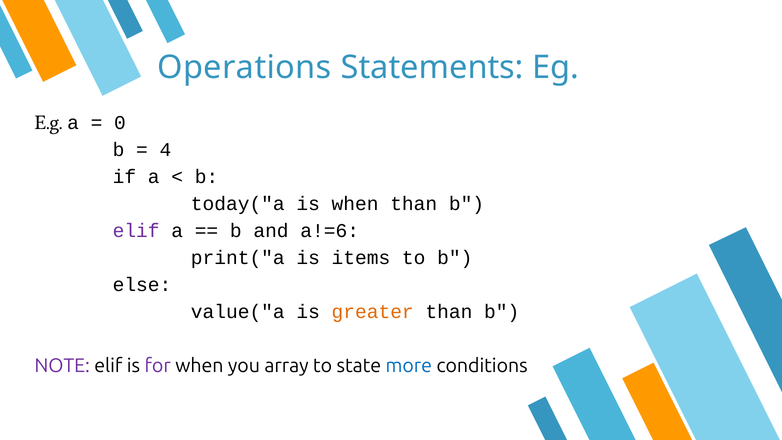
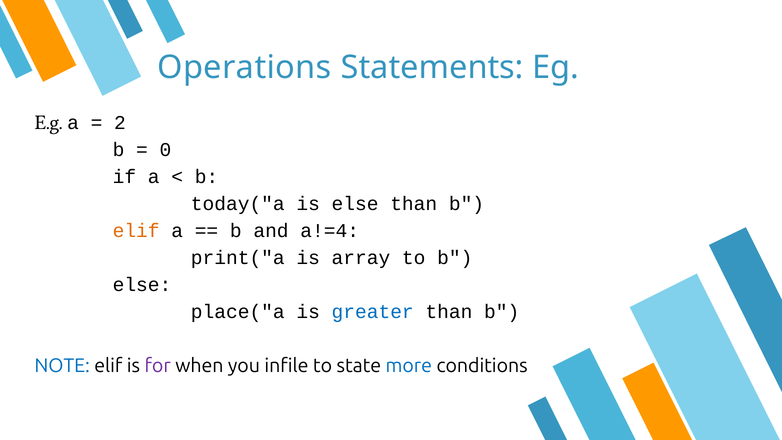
0: 0 -> 2 (120, 123)
4: 4 -> 0 (165, 150)
is when: when -> else (355, 204)
elif colour: purple -> orange (136, 231)
a!=6: a!=6 -> a!=4 (330, 231)
items: items -> array (361, 258)
value("a: value("a -> place("a (238, 312)
greater colour: orange -> blue (373, 312)
NOTE colour: purple -> blue (62, 366)
array: array -> infile (286, 366)
